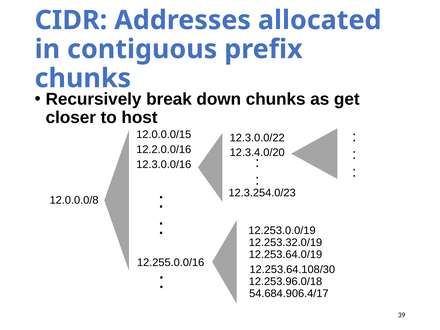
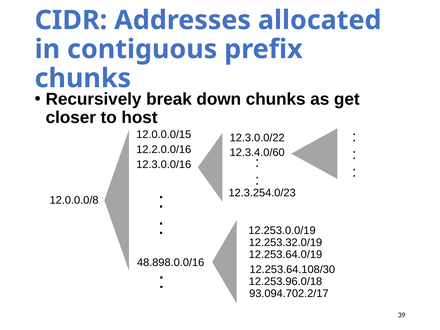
12.3.4.0/20: 12.3.4.0/20 -> 12.3.4.0/60 (257, 153)
12.255.0.0/16: 12.255.0.0/16 -> 48.898.0.0/16 (171, 263)
54.684.906.4/17: 54.684.906.4/17 -> 93.094.702.2/17 (289, 294)
